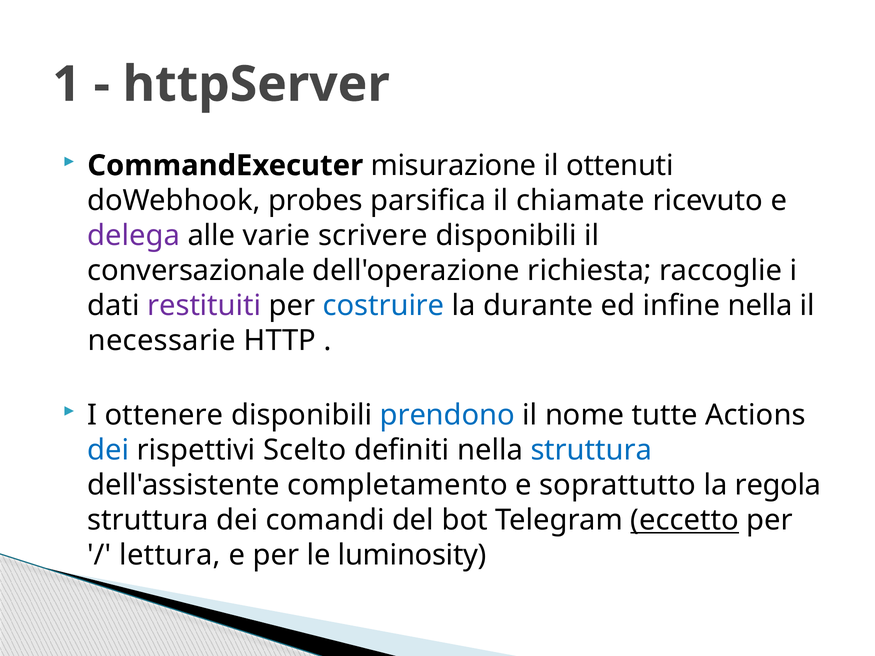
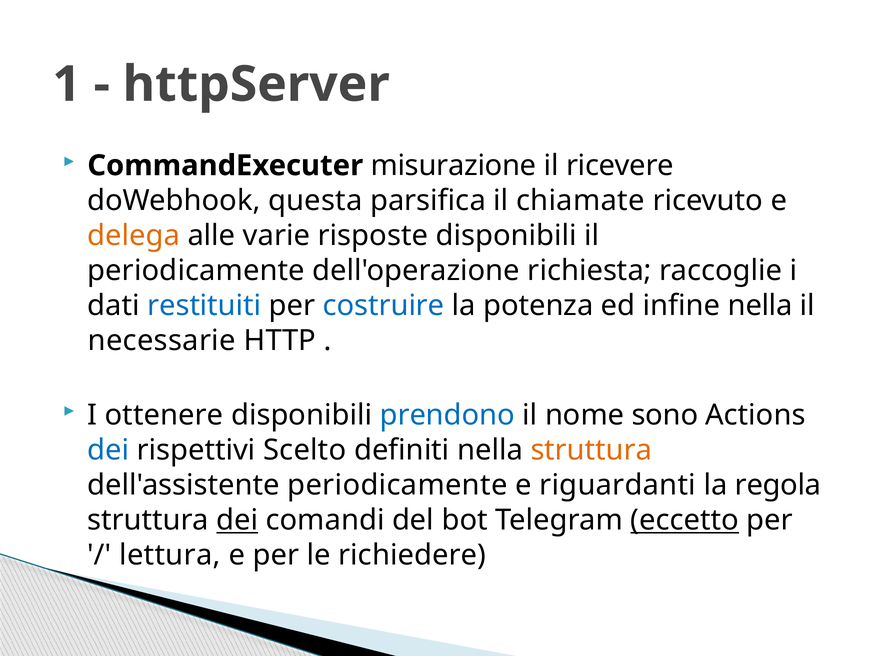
ottenuti: ottenuti -> ricevere (620, 166)
probes: probes -> questa (315, 201)
delega colour: purple -> orange (134, 236)
scrivere: scrivere -> risposte (373, 236)
conversazionale: conversazionale -> periodicamente (196, 271)
restituiti colour: purple -> blue (204, 306)
durante: durante -> potenza (538, 306)
tutte: tutte -> sono (665, 415)
struttura colour: blue -> orange (591, 450)
dell'assistente completamento: completamento -> periodicamente (397, 485)
soprattutto: soprattutto -> riguardanti (618, 485)
dei underline: none -> present (237, 520)
luminosity: luminosity -> richiedere (412, 555)
